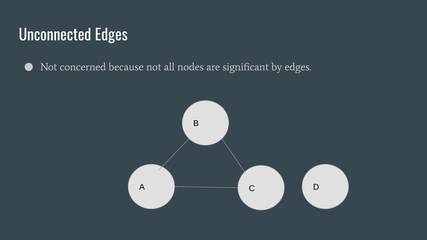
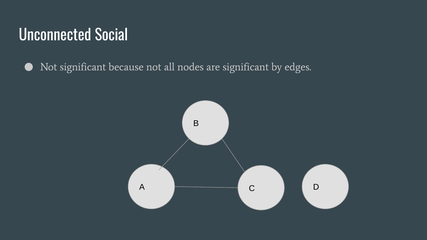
Unconnected Edges: Edges -> Social (111, 35)
Not concerned: concerned -> significant (83, 67)
